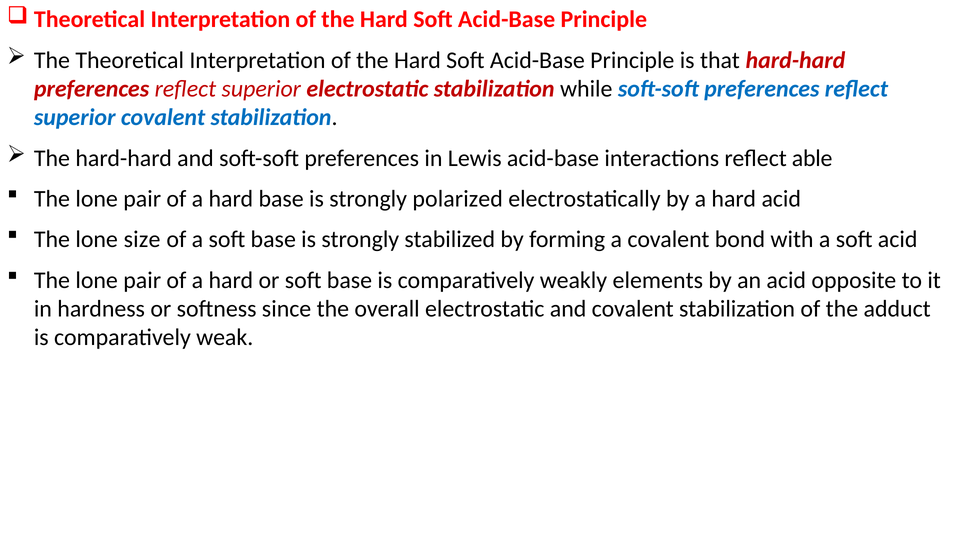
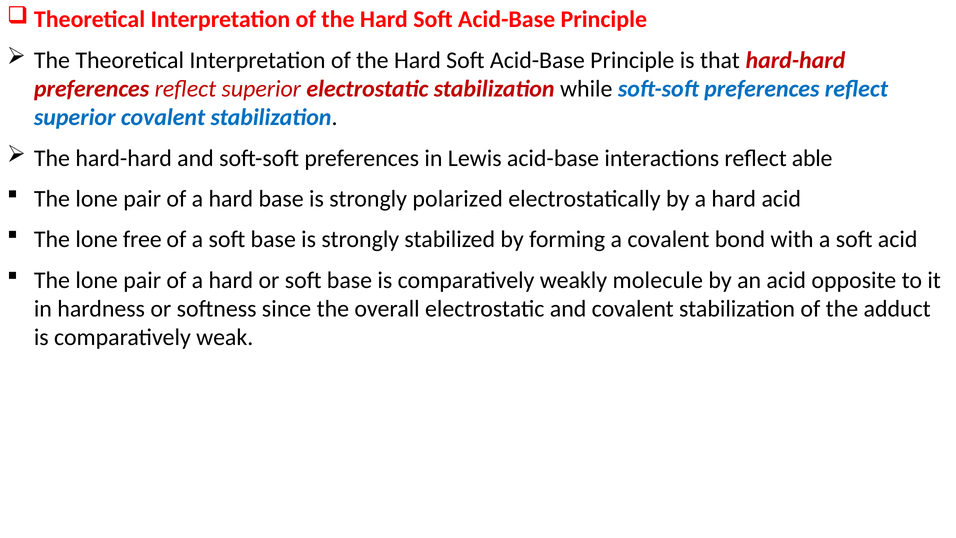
size: size -> free (142, 239)
elements: elements -> molecule (658, 280)
